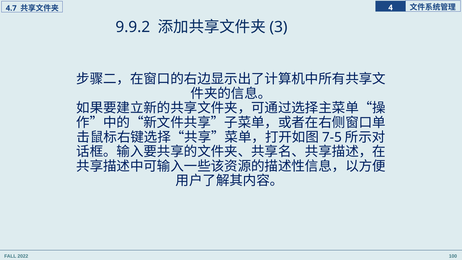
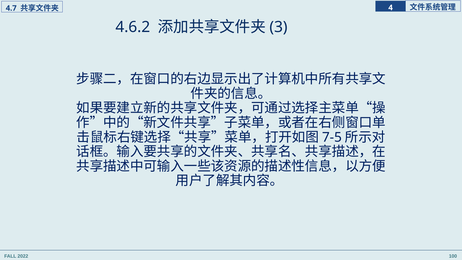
9.9.2: 9.9.2 -> 4.6.2 (133, 27)
